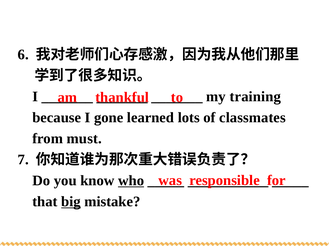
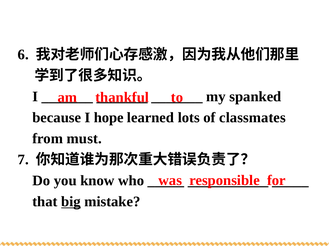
training: training -> spanked (255, 97)
gone: gone -> hope (109, 118)
who underline: present -> none (131, 181)
